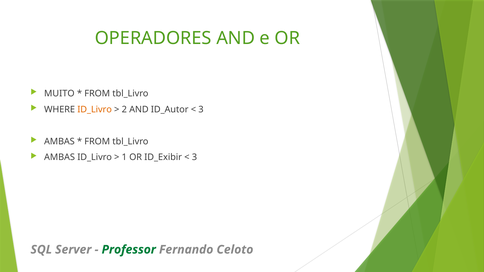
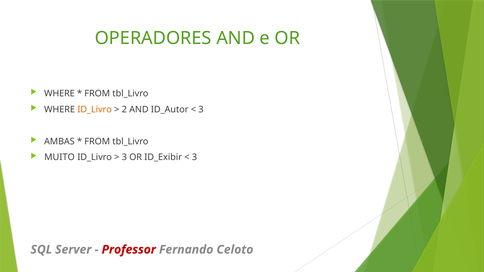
MUITO: MUITO -> WHERE (59, 94)
AMBAS: AMBAS -> MUITO (60, 157)
1: 1 -> 3 (124, 157)
Professor colour: green -> red (129, 250)
